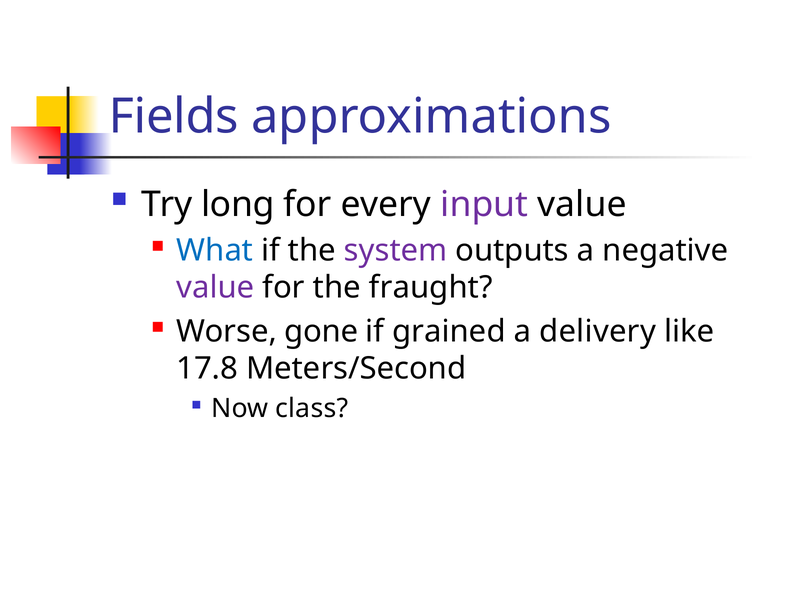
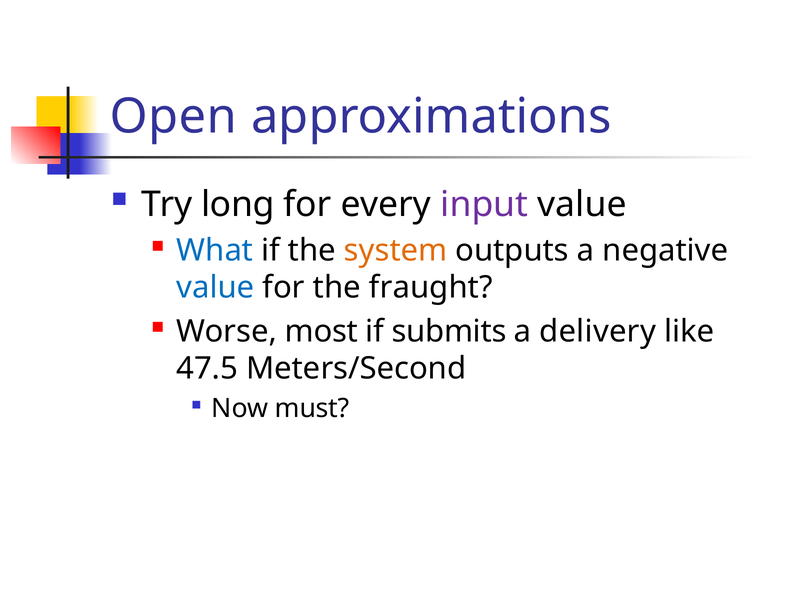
Fields: Fields -> Open (173, 117)
system colour: purple -> orange (396, 250)
value colour: purple -> blue (215, 288)
gone: gone -> most (321, 331)
grained: grained -> submits (449, 331)
17.8: 17.8 -> 47.5 (207, 369)
class: class -> must (312, 408)
